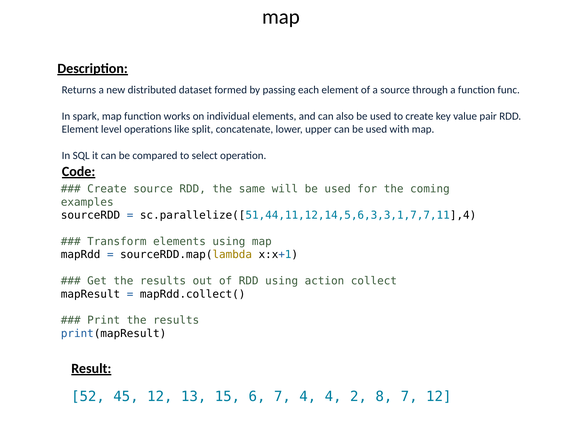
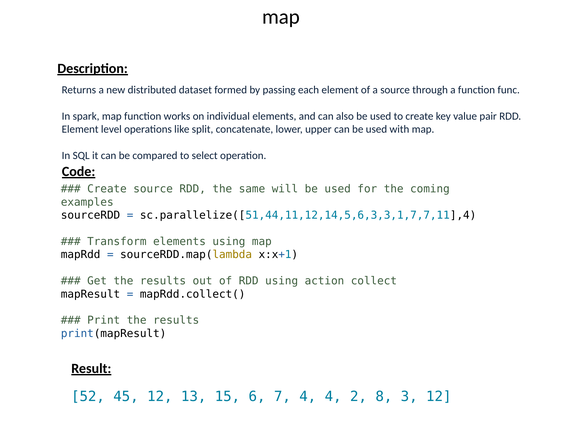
8 7: 7 -> 3 (409, 396)
